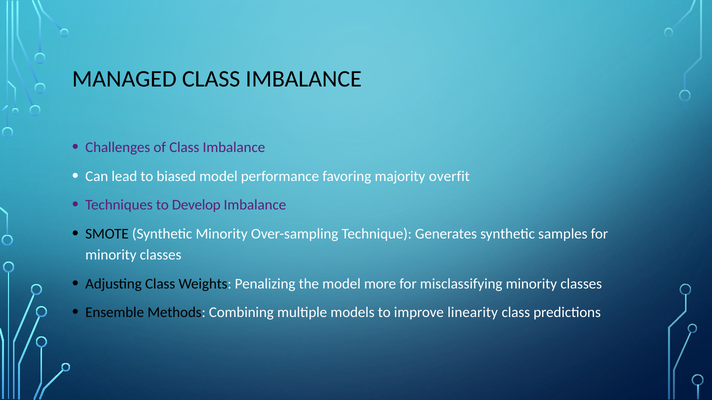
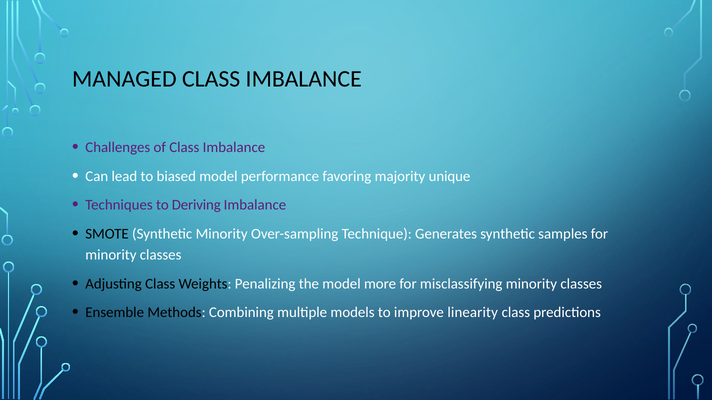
overfit: overfit -> unique (449, 176)
Develop: Develop -> Deriving (196, 205)
